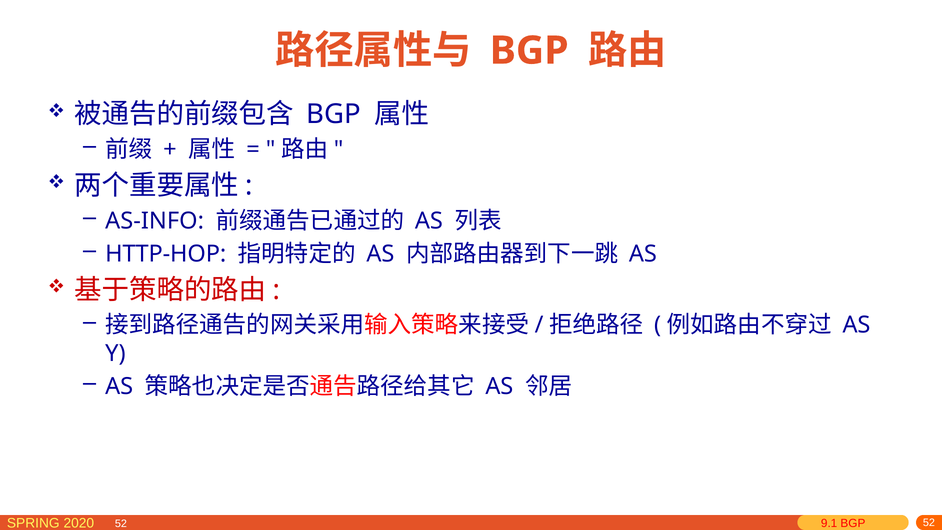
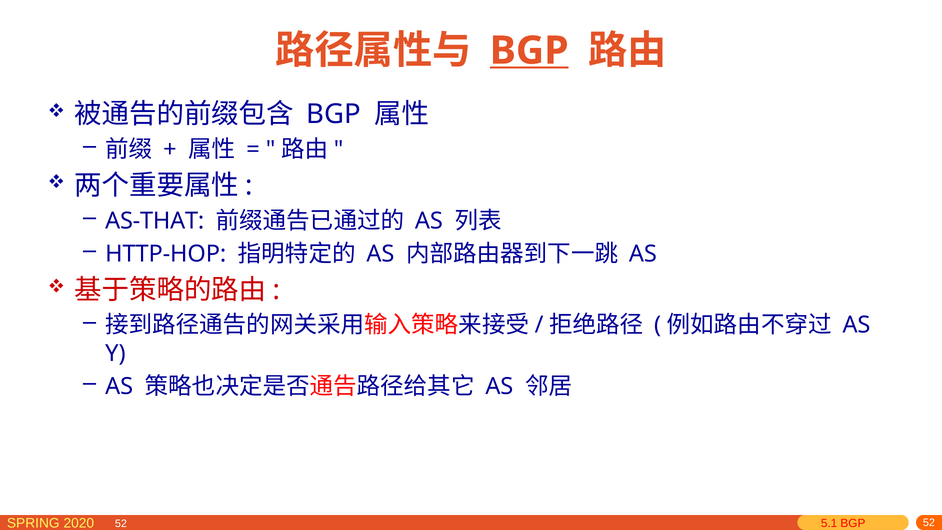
BGP underline: none -> present (529, 51)
AS-INFO: AS-INFO -> AS-THAT (155, 221)
9.1: 9.1 -> 5.1 (829, 523)
